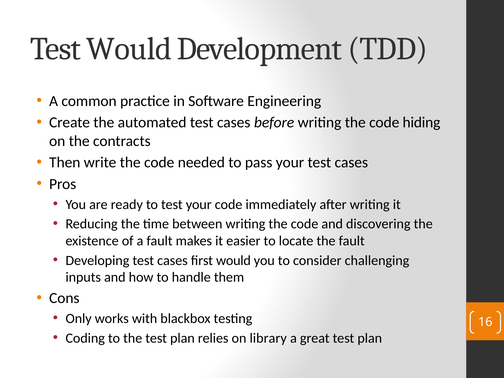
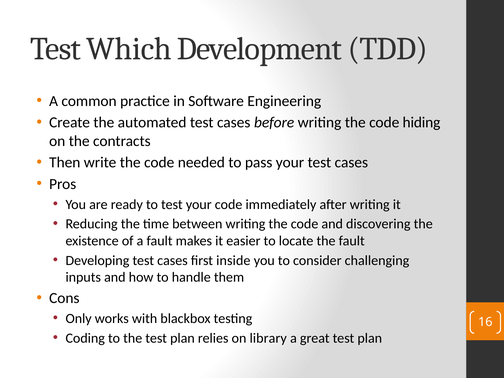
Test Would: Would -> Which (129, 49)
first would: would -> inside (233, 260)
